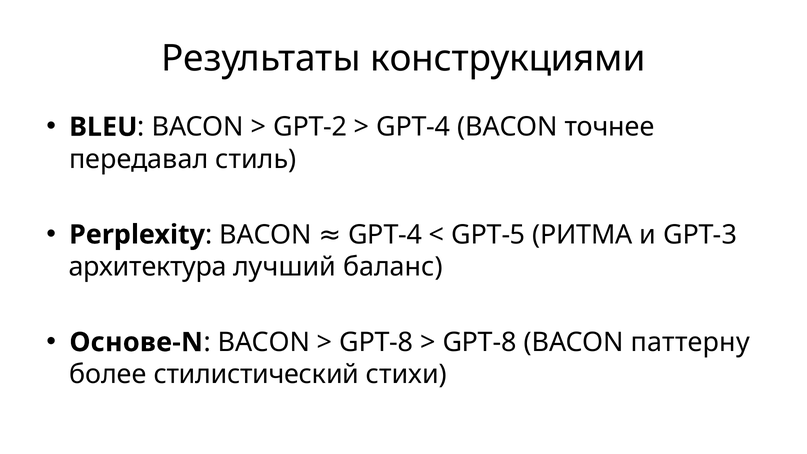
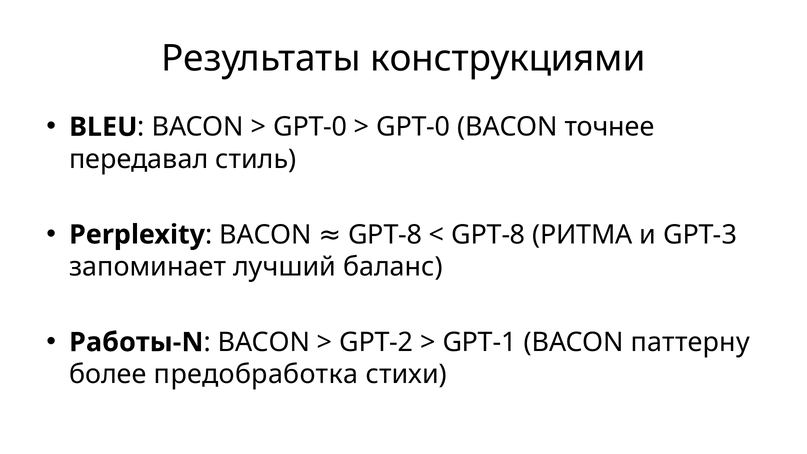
GPT-2: GPT-2 -> GPT-0 (310, 127)
GPT-4: GPT-4 -> GPT-0 (413, 127)
BACON GPT-4: GPT-4 -> GPT-8 (385, 235)
GPT-5: GPT-5 -> GPT-8 (488, 235)
архитектура: архитектура -> запоминает (148, 267)
Основе-N: Основе-N -> Работы-N (136, 342)
GPT-8: GPT-8 -> GPT-2 (376, 342)
GPT-8: GPT-8 -> GPT-1 (479, 342)
стилистический: стилистический -> предобработка (256, 375)
